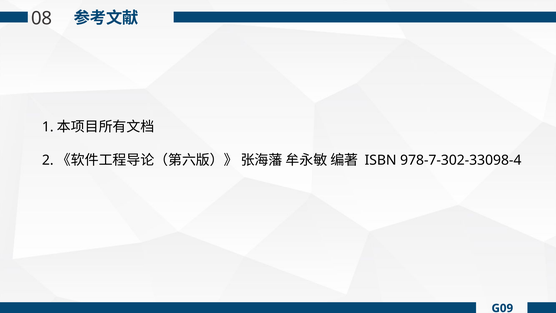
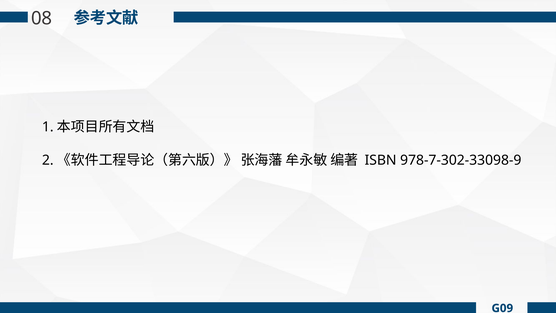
978-7-302-33098-4: 978-7-302-33098-4 -> 978-7-302-33098-9 (461, 160)
